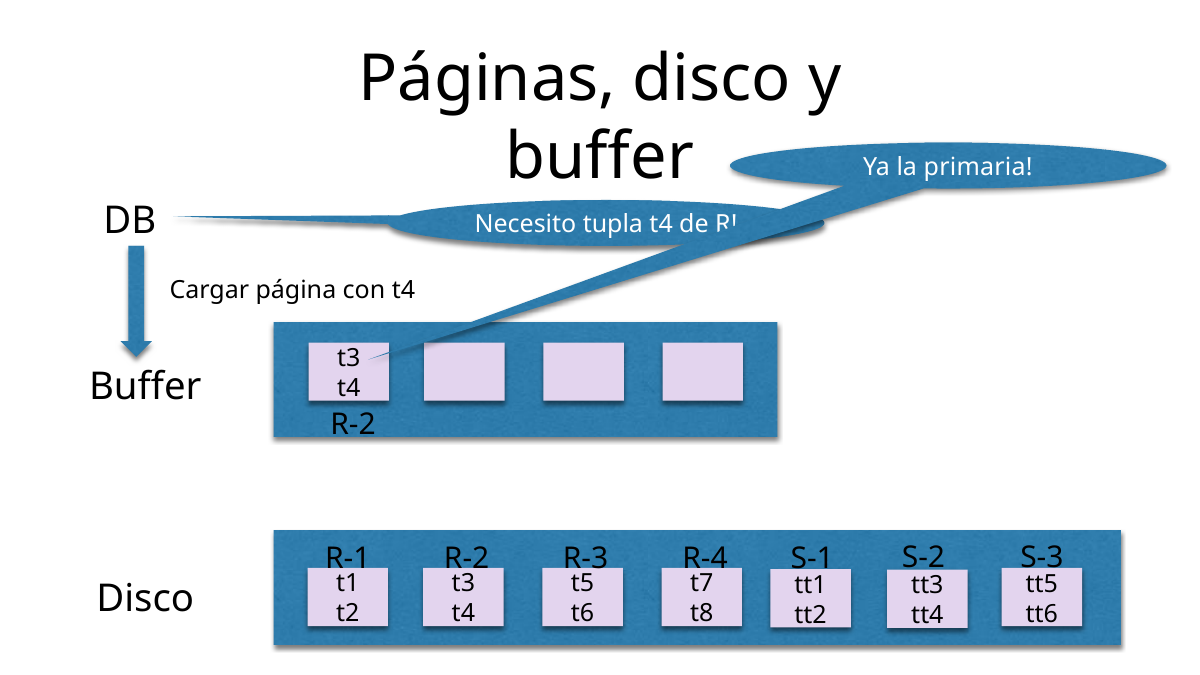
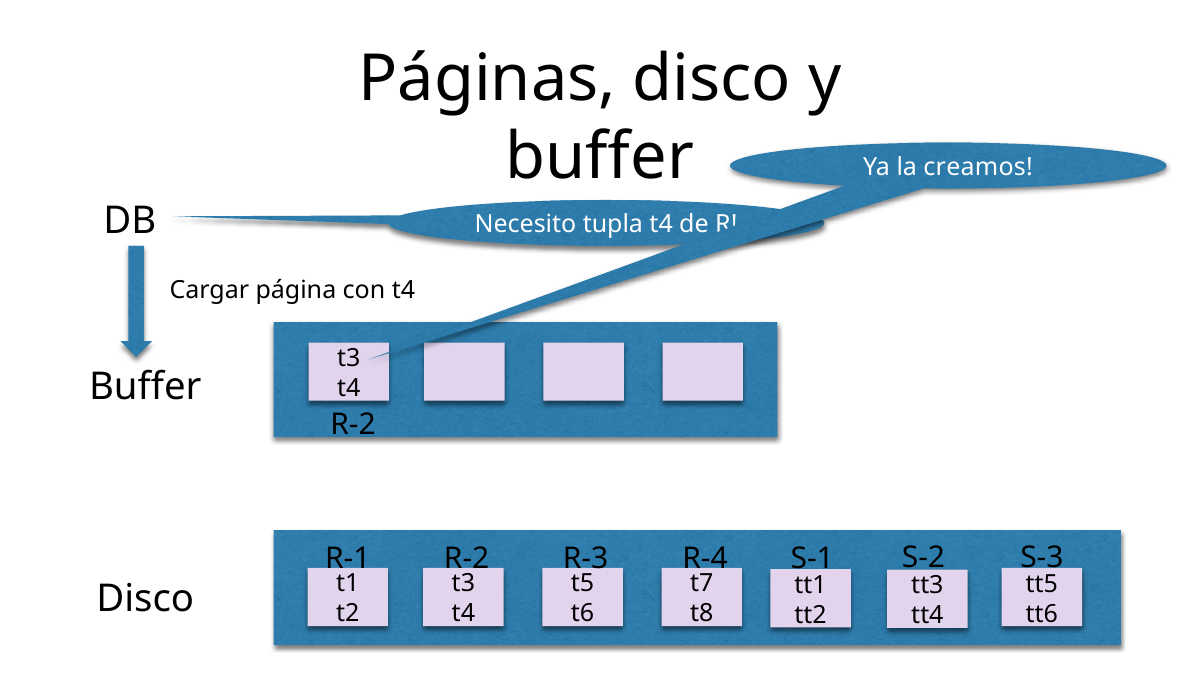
primaria: primaria -> creamos (978, 167)
